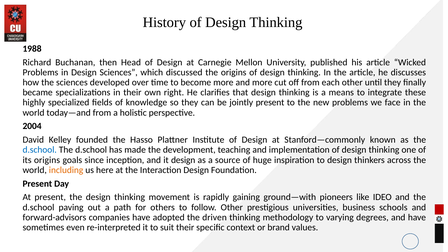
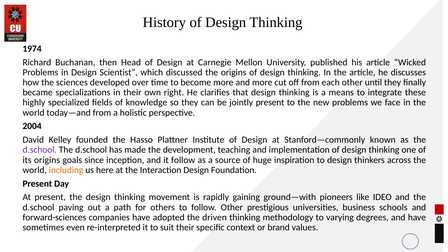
1988: 1988 -> 1974 (32, 49)
Design Sciences: Sciences -> Scientist (119, 72)
d.school colour: blue -> purple (40, 150)
it design: design -> follow (183, 160)
forward-advisors: forward-advisors -> forward-sciences (54, 217)
